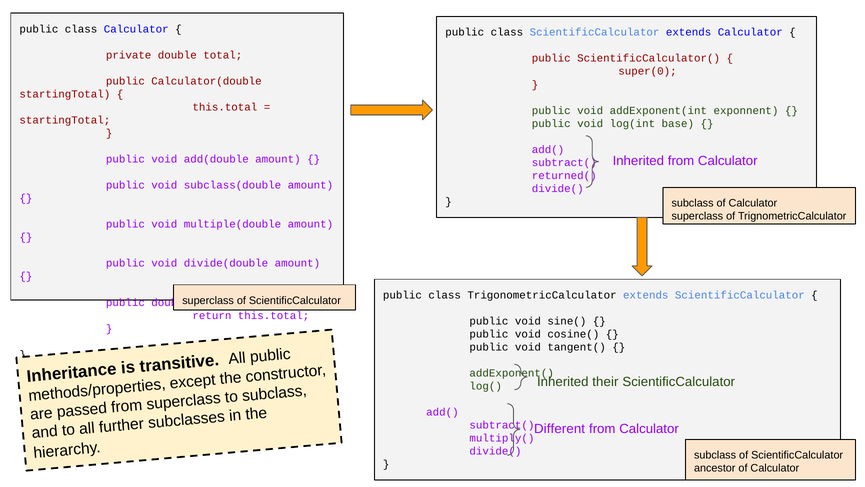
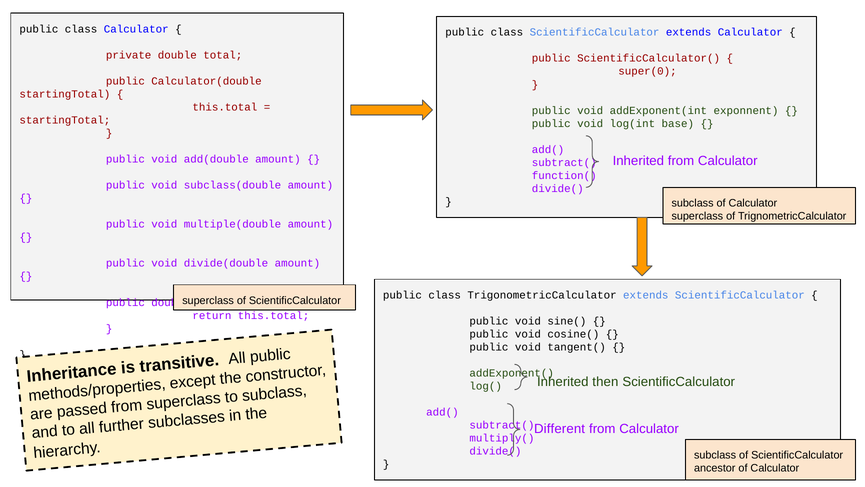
returned(: returned( -> function( (564, 175)
their: their -> then (605, 382)
